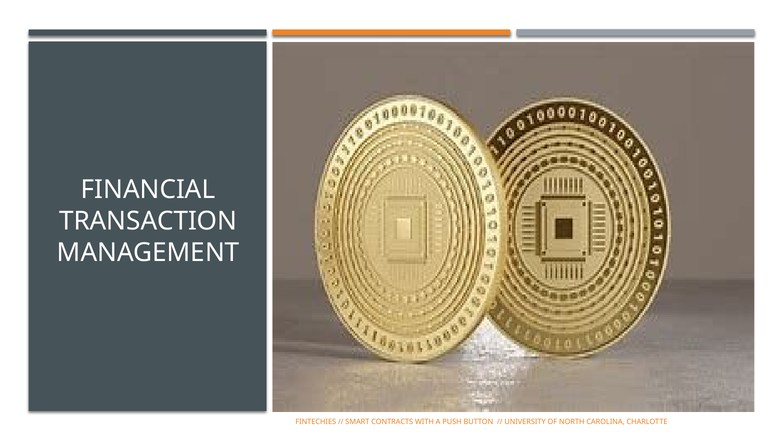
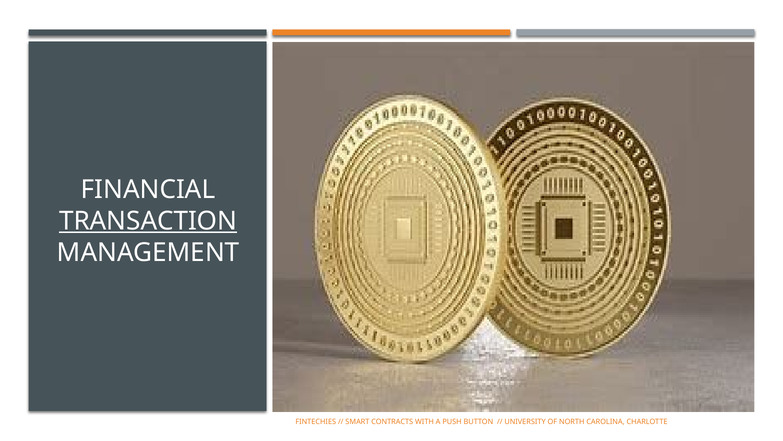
TRANSACTION underline: none -> present (148, 221)
